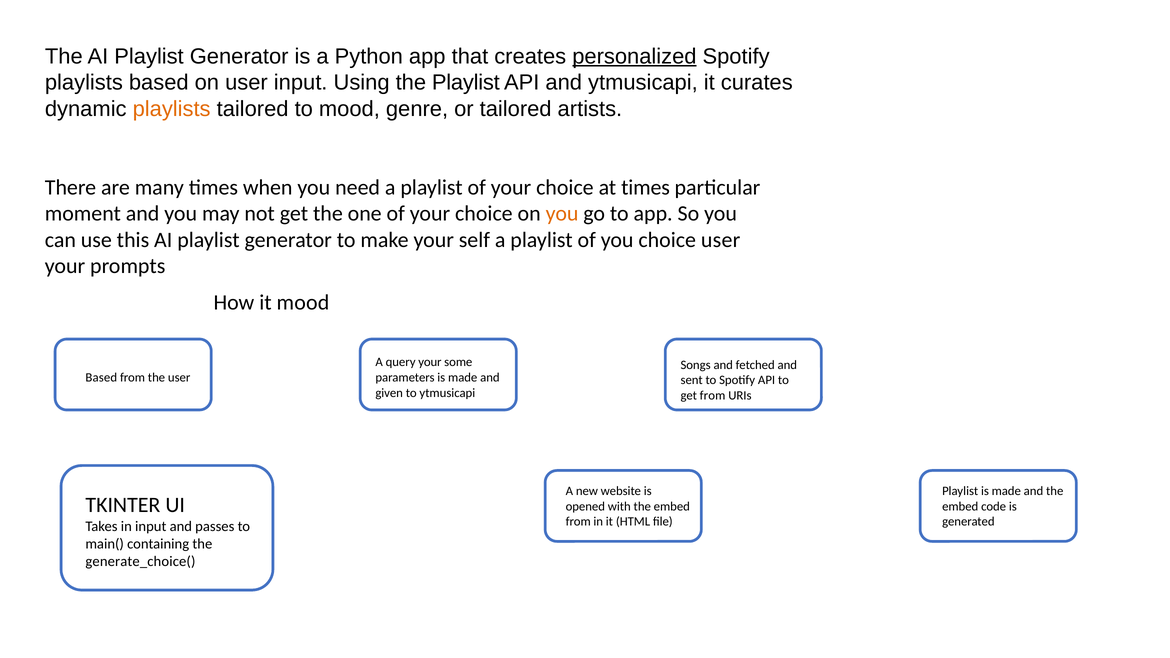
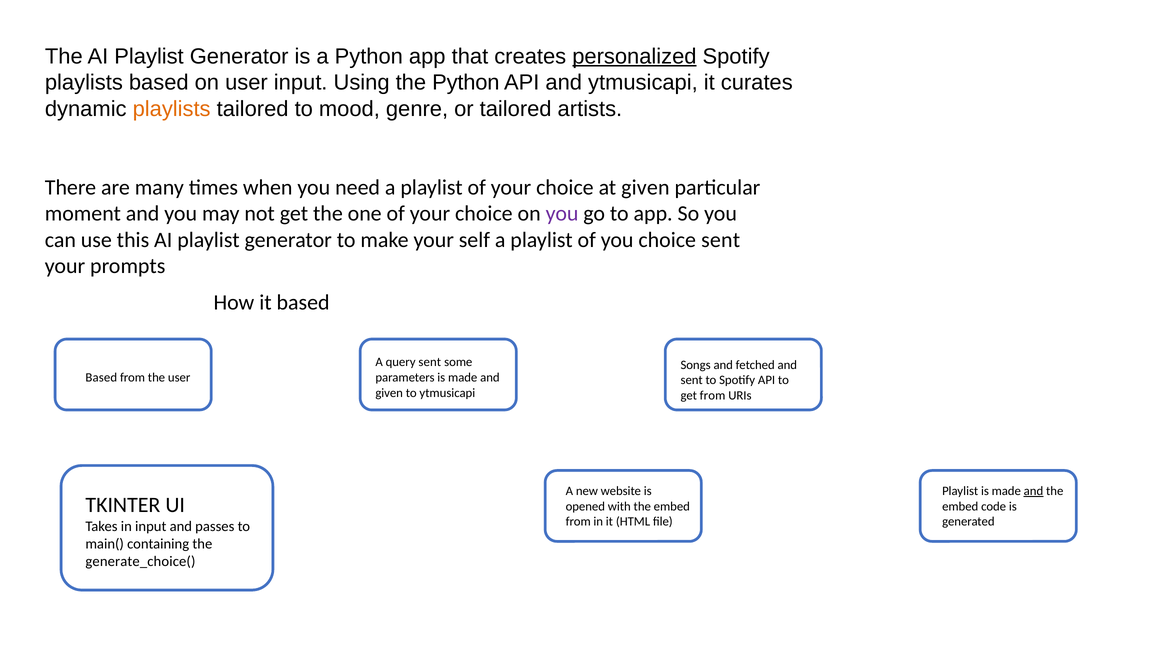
the Playlist: Playlist -> Python (466, 83)
at times: times -> given (645, 187)
you colour: orange -> purple (562, 214)
choice user: user -> sent (721, 240)
it mood: mood -> based (303, 303)
query your: your -> sent (430, 362)
and underline: none -> present (1034, 491)
